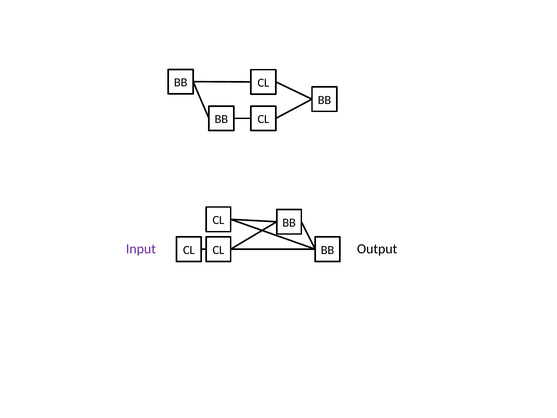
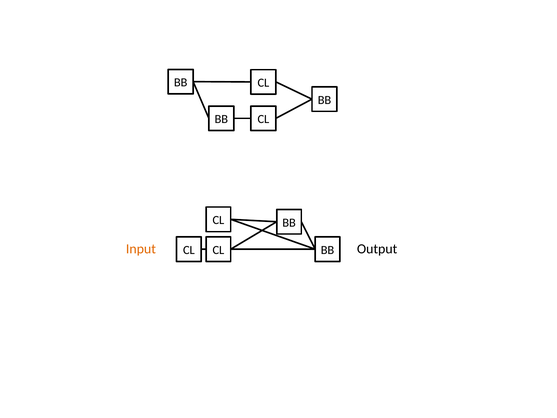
Input colour: purple -> orange (141, 249)
